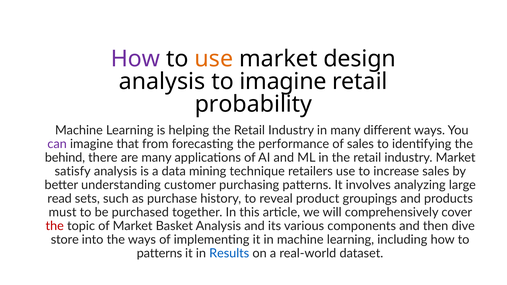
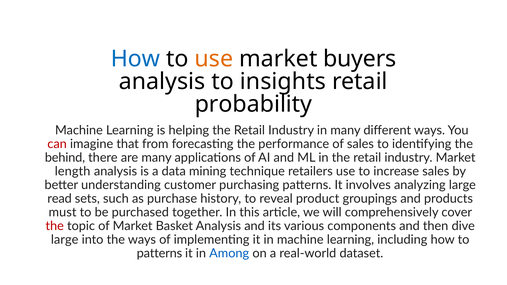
How colour: purple -> blue (136, 59)
design: design -> buyers (360, 59)
to imagine: imagine -> insights (283, 82)
can colour: purple -> red (57, 144)
satisfy: satisfy -> length (73, 171)
store: store -> large (65, 240)
Results: Results -> Among (229, 254)
